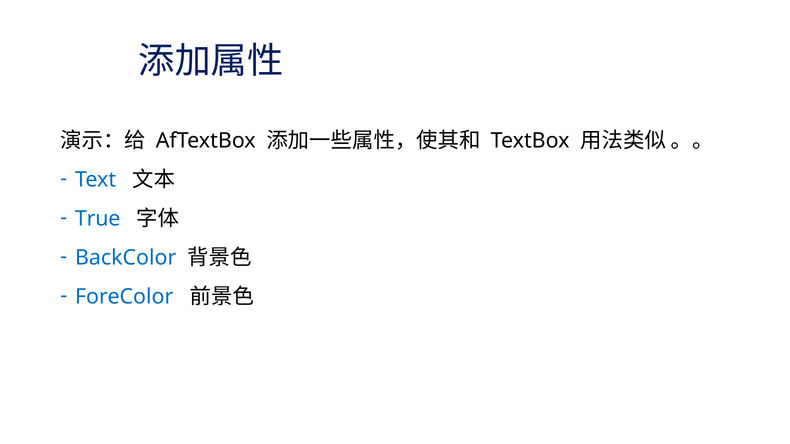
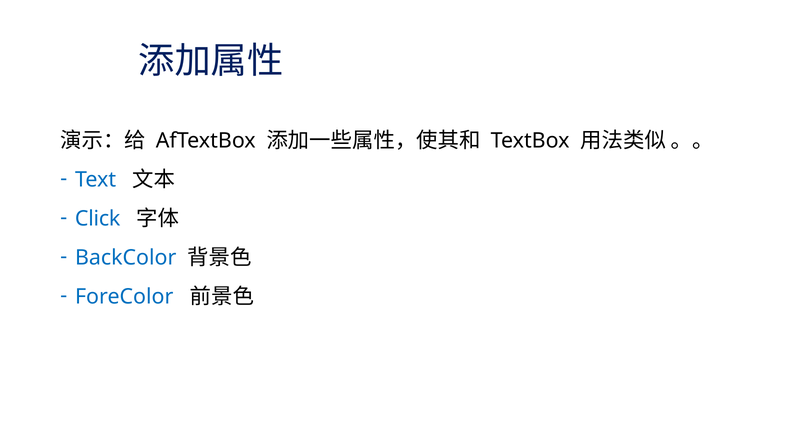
True: True -> Click (98, 219)
